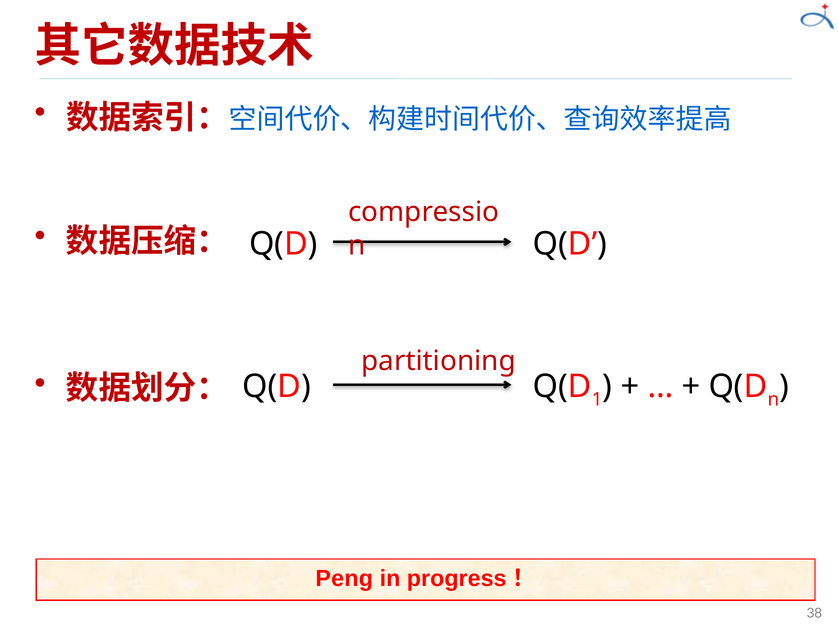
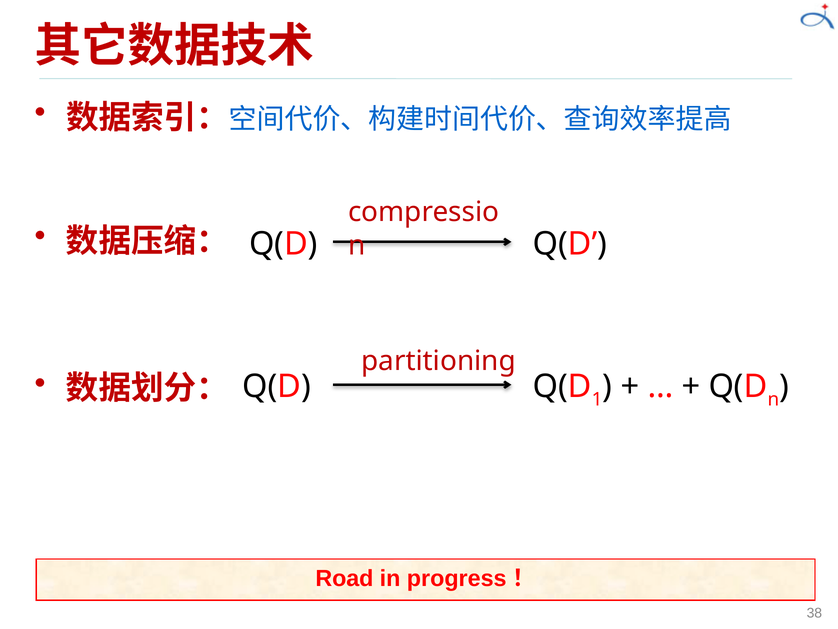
Peng: Peng -> Road (344, 578)
